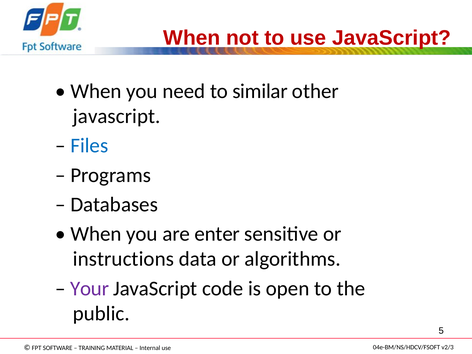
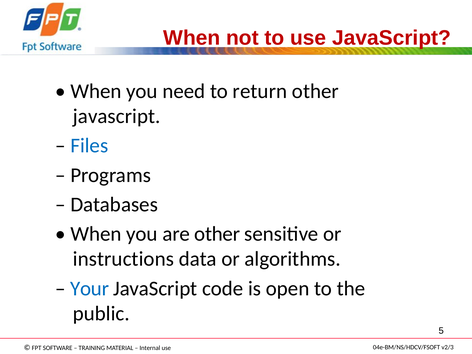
similar: similar -> return (260, 91)
are enter: enter -> other (217, 234)
Your colour: purple -> blue (89, 288)
